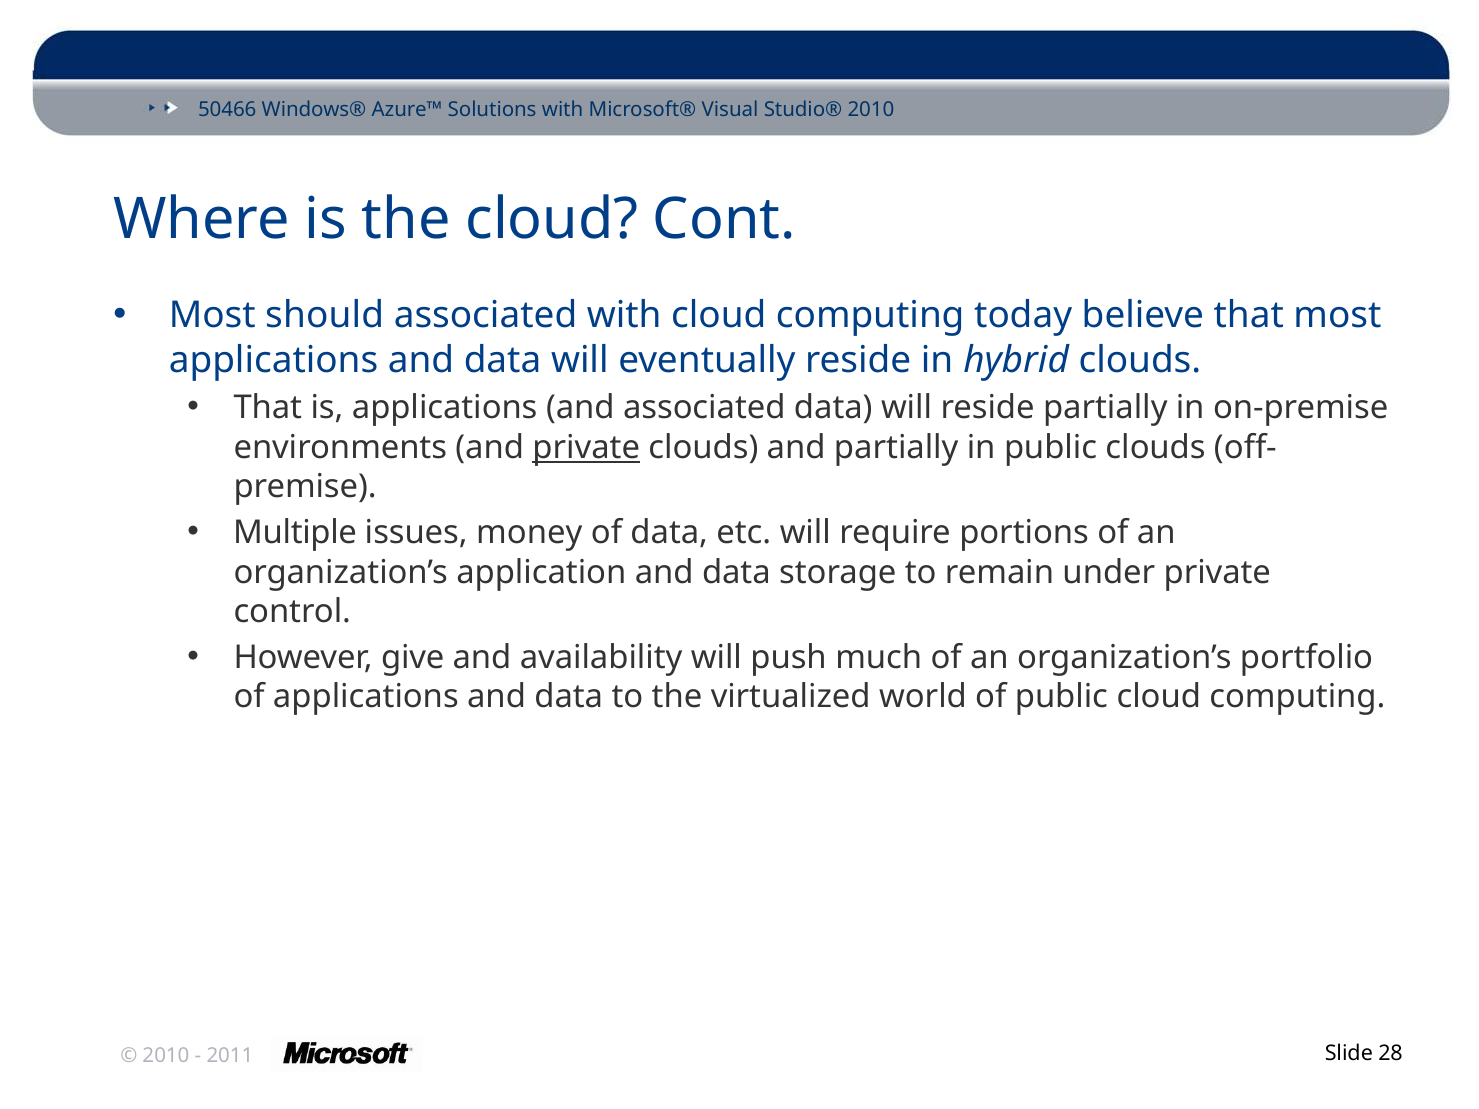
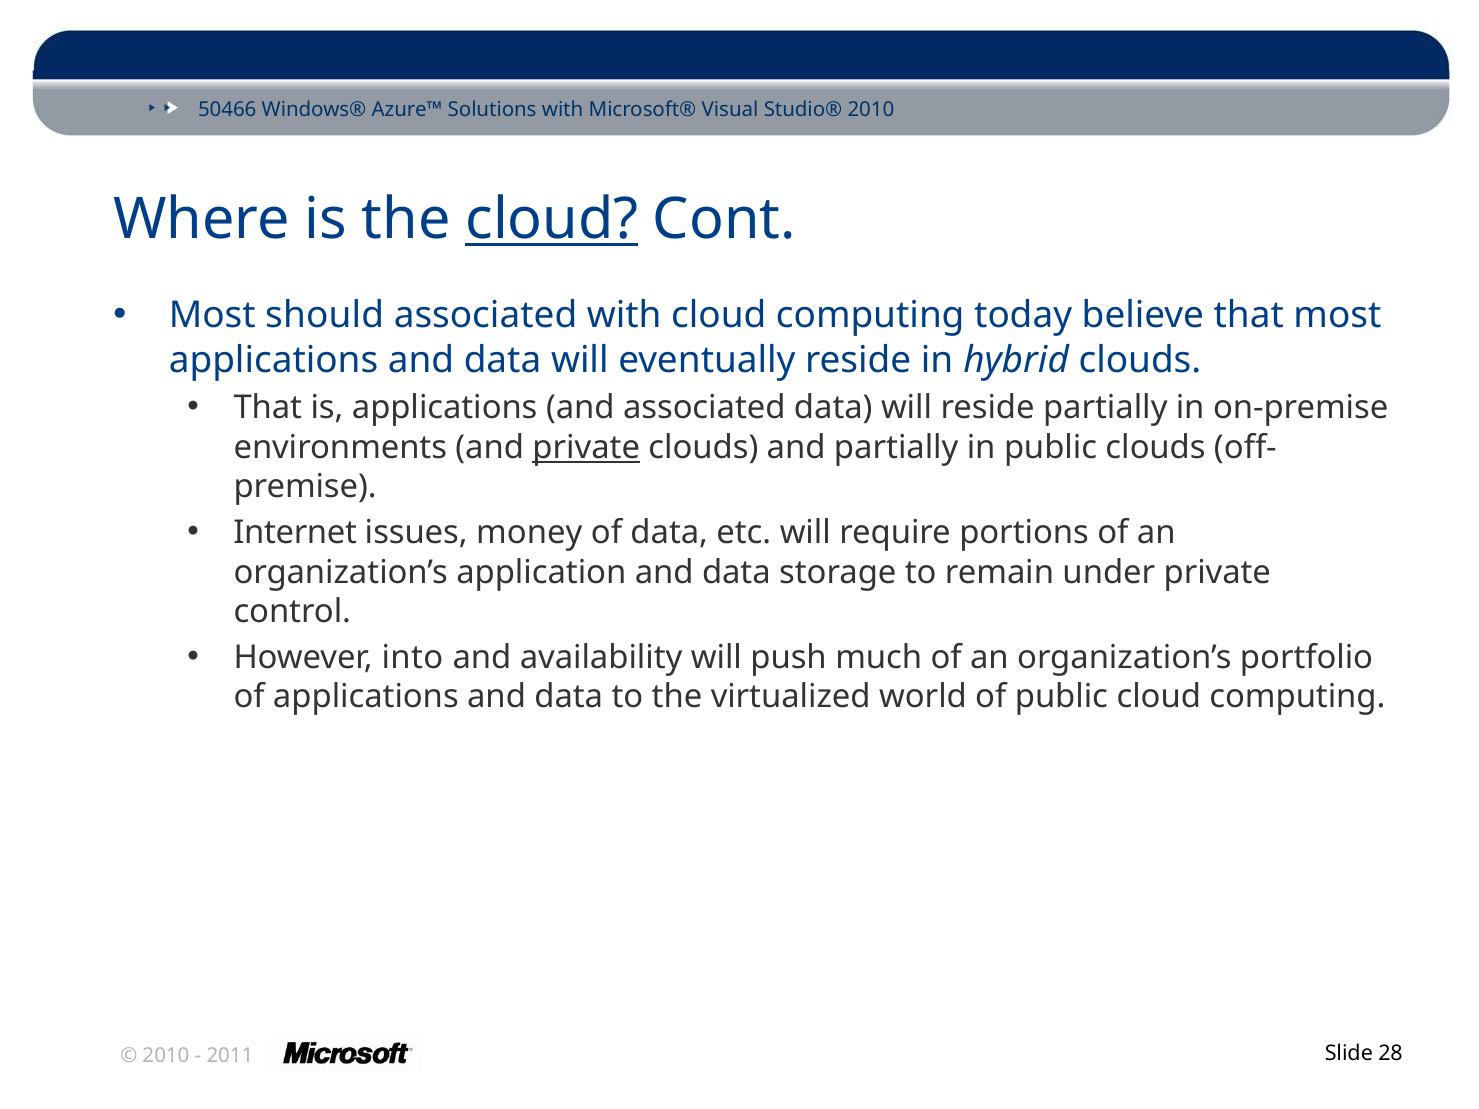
cloud underline: none -> present (552, 220)
Multiple: Multiple -> Internet (295, 533)
give: give -> into (412, 658)
